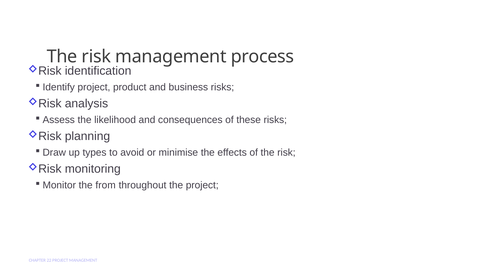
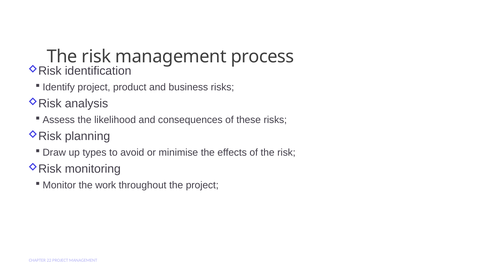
from: from -> work (106, 186)
